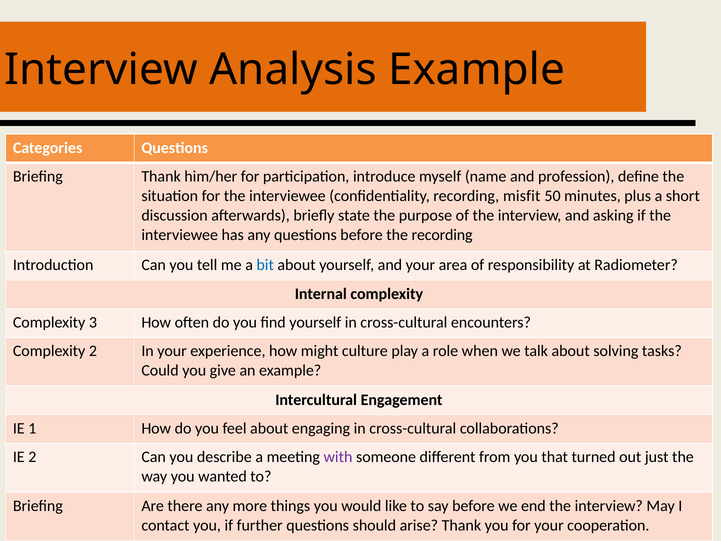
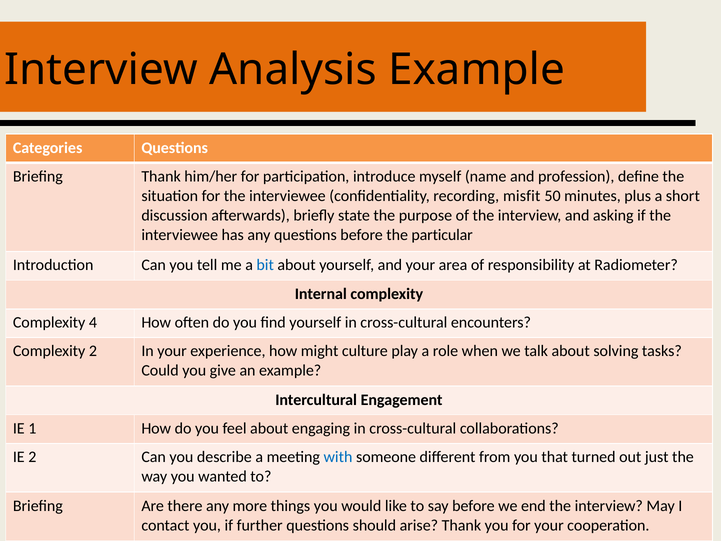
the recording: recording -> particular (442, 235)
3: 3 -> 4 (93, 322)
with colour: purple -> blue (338, 457)
